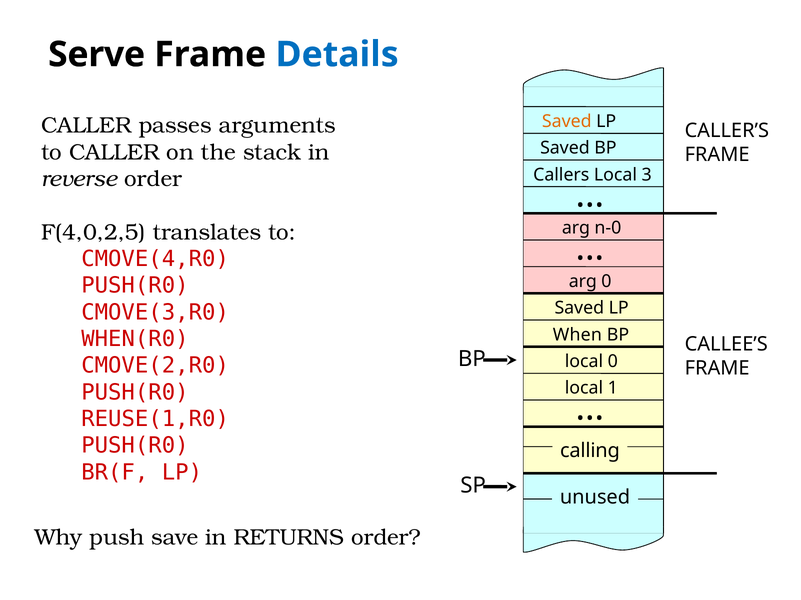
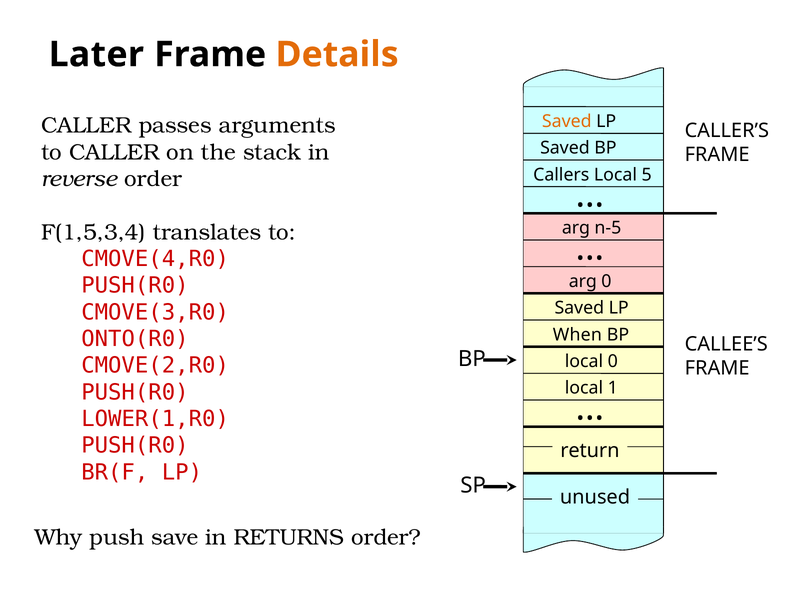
Serve: Serve -> Later (96, 55)
Details colour: blue -> orange (337, 55)
3: 3 -> 5 (647, 175)
n-0: n-0 -> n-5 (608, 228)
F(4,0,2,5: F(4,0,2,5 -> F(1,5,3,4 (93, 233)
WHEN(R0: WHEN(R0 -> ONTO(R0 (135, 339)
REUSE(1,R0: REUSE(1,R0 -> LOWER(1,R0 (155, 419)
calling: calling -> return (590, 451)
